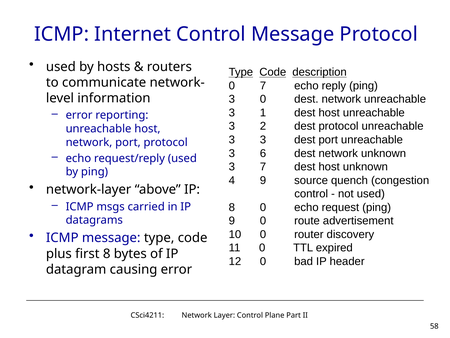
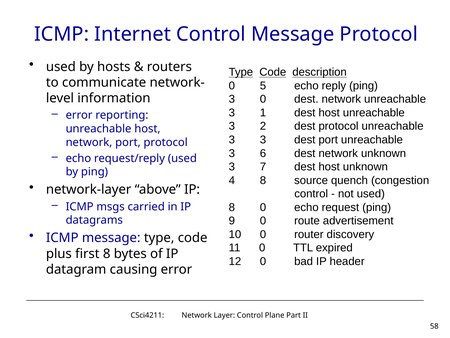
0 7: 7 -> 5 (263, 86)
4 9: 9 -> 8 (263, 180)
